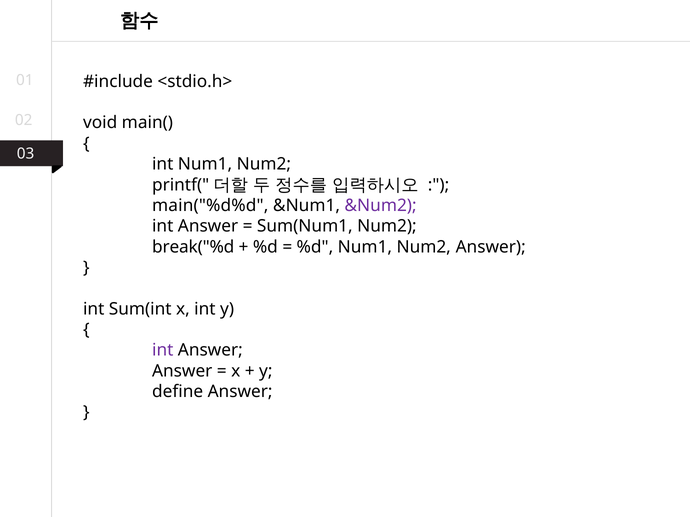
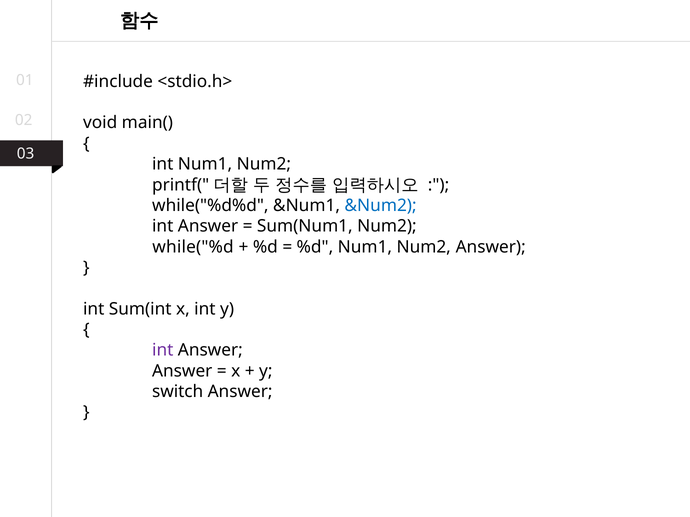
main("%d%d: main("%d%d -> while("%d%d (210, 206)
&Num2 colour: purple -> blue (381, 206)
break("%d: break("%d -> while("%d (193, 247)
define: define -> switch (178, 392)
